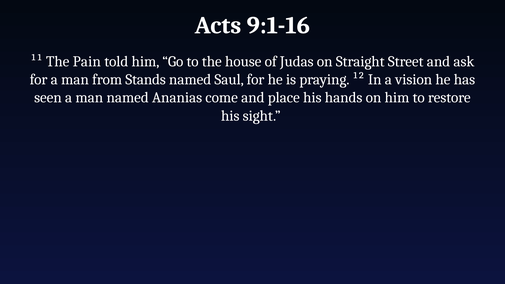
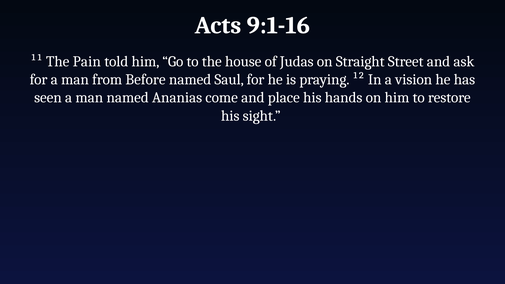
Stands: Stands -> Before (145, 80)
